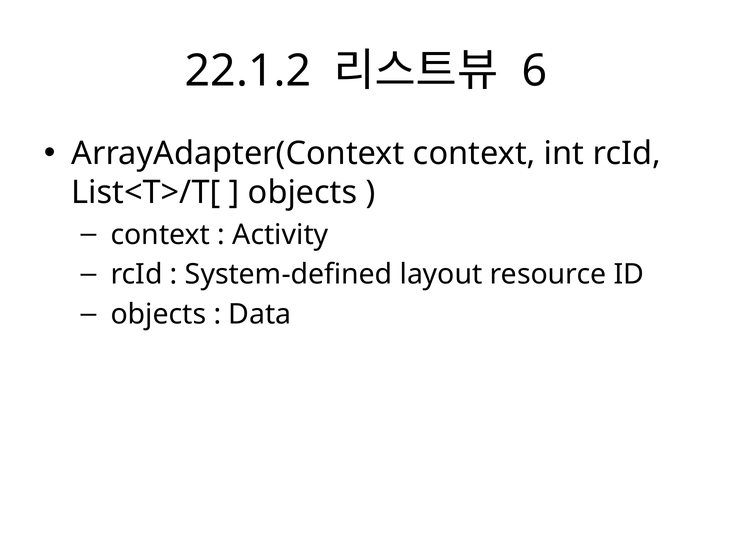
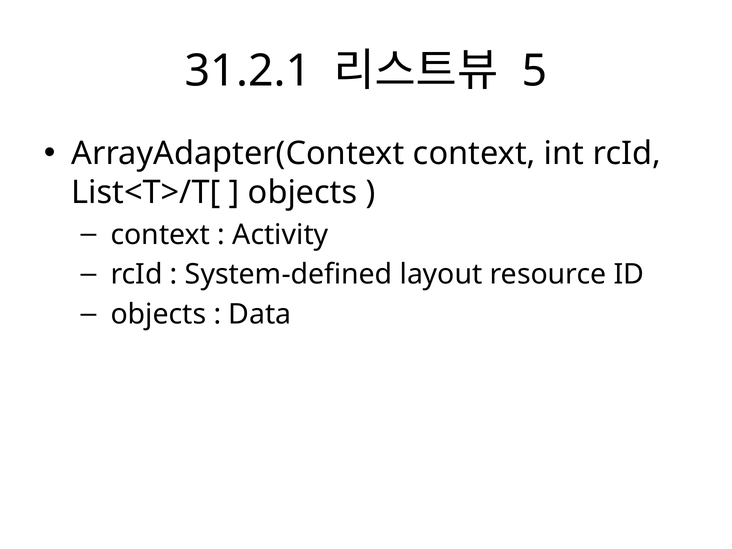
22.1.2: 22.1.2 -> 31.2.1 (248, 71)
6: 6 -> 5 (534, 71)
